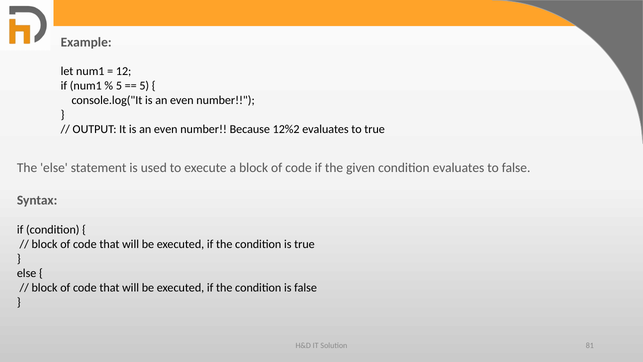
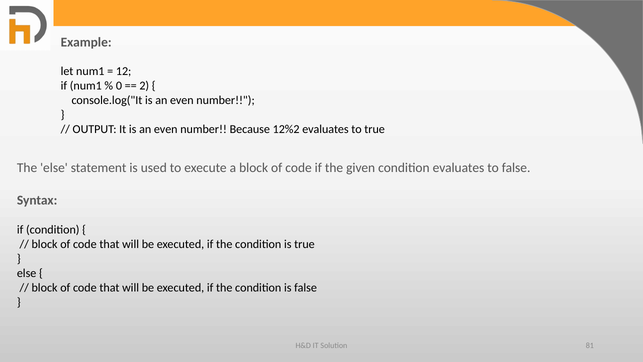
5: 5 -> 0 (119, 86)
5: 5 -> 2 (144, 86)
